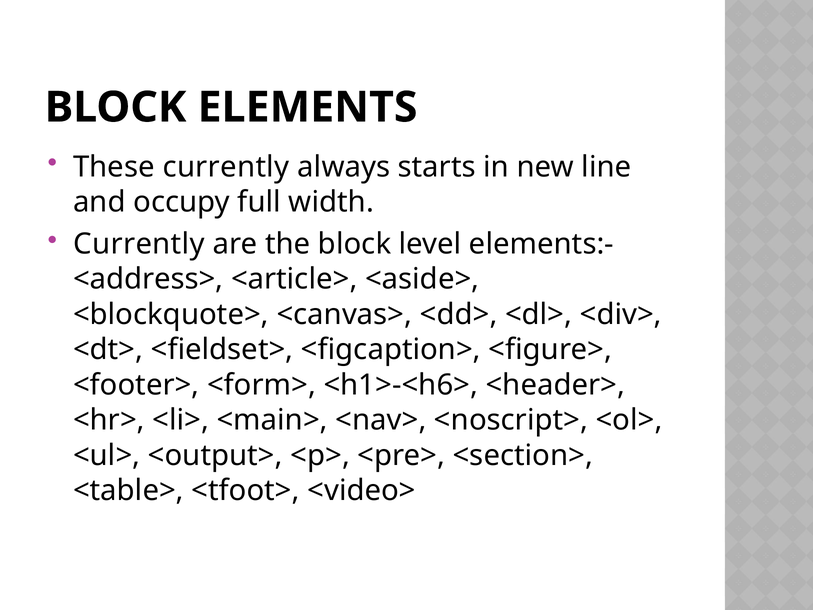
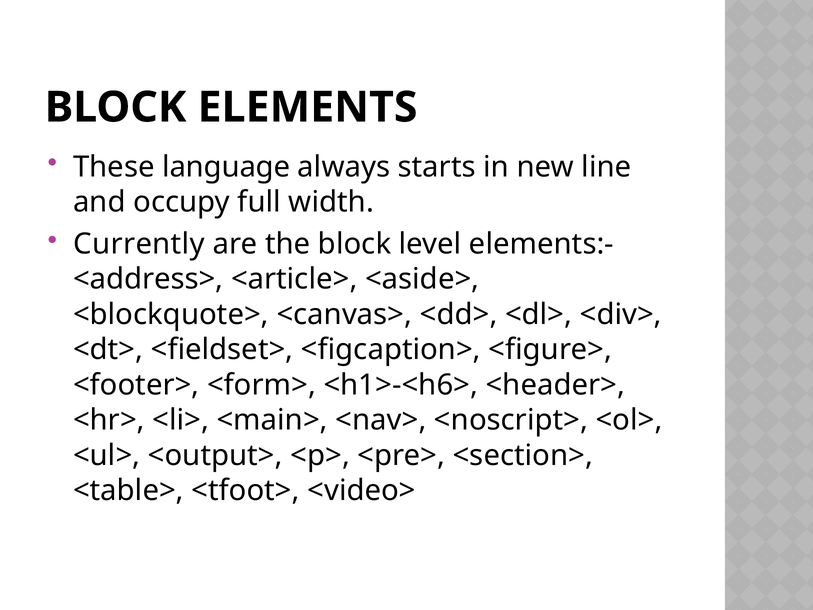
These currently: currently -> language (226, 167)
